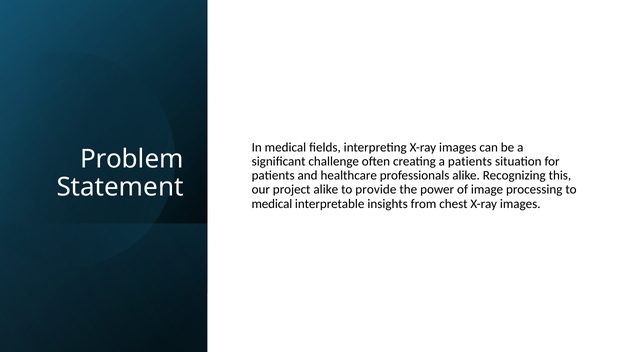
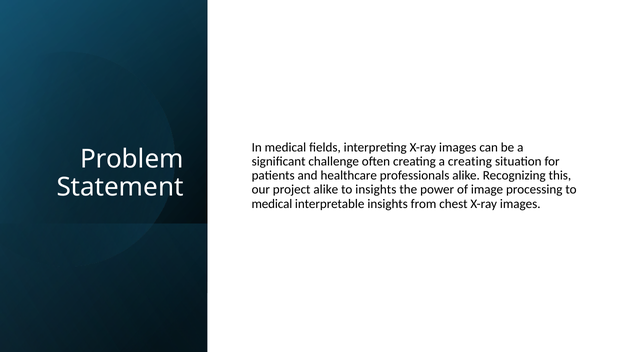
a patients: patients -> creating (470, 162)
to provide: provide -> insights (376, 190)
